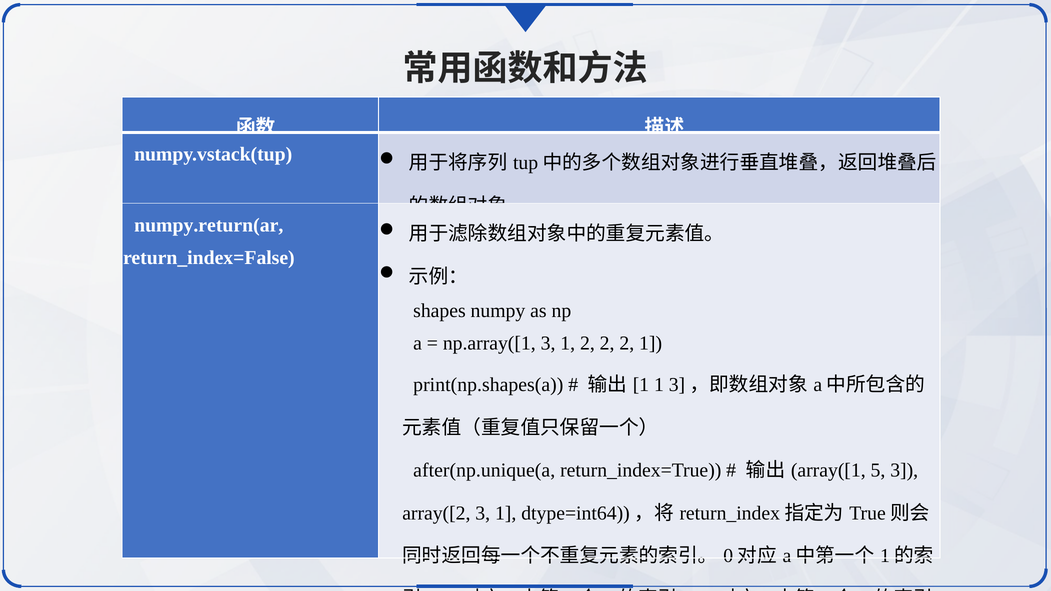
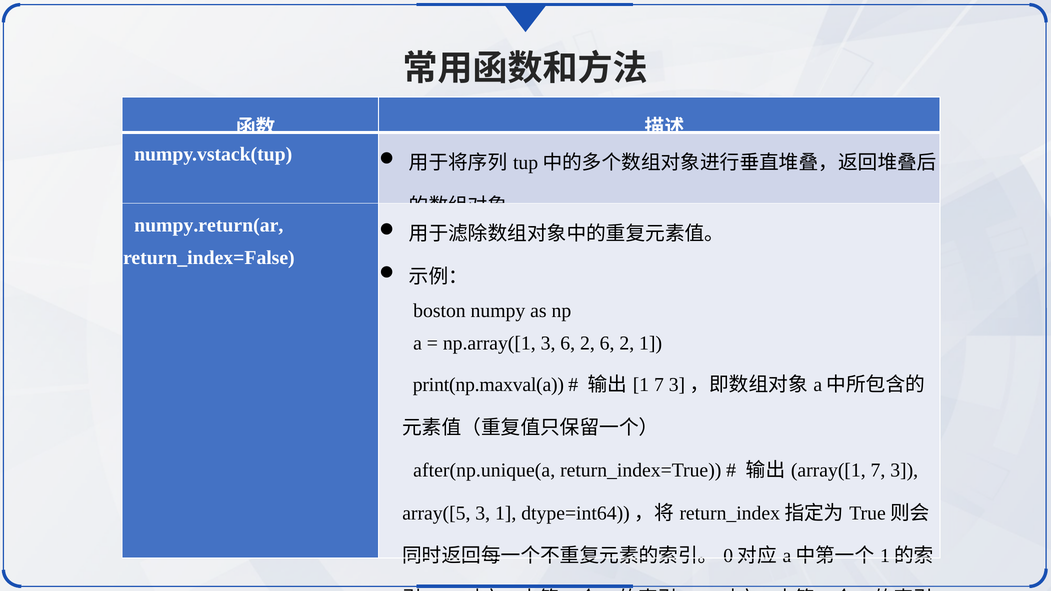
shapes: shapes -> boston (439, 311)
np.array([1 3 1: 1 -> 6 (568, 344)
2: 2 -> 6 (607, 344)
print(np.shapes(a: print(np.shapes(a -> print(np.maxval(a (488, 385)
1 1: 1 -> 7 (659, 385)
5: 5 -> 7 (878, 470)
array([2: array([2 -> array([5 (436, 513)
